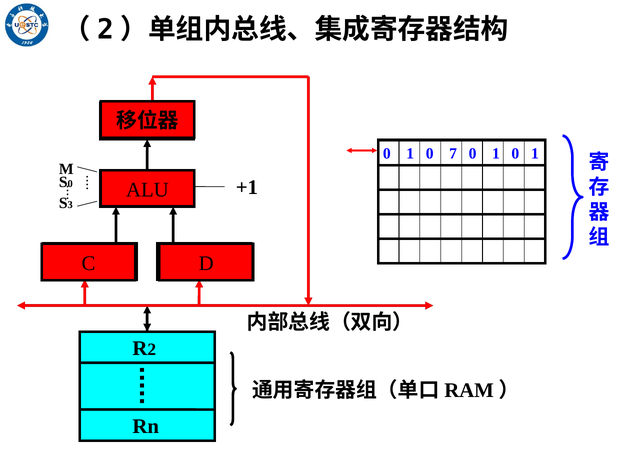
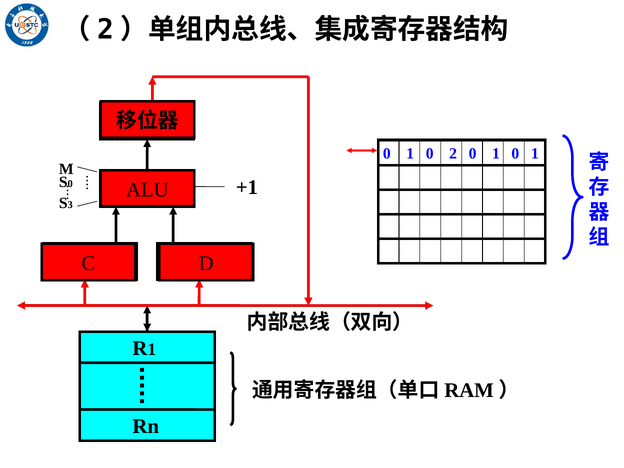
7: 7 -> 2 (453, 154)
2: 2 -> 1 (152, 350)
